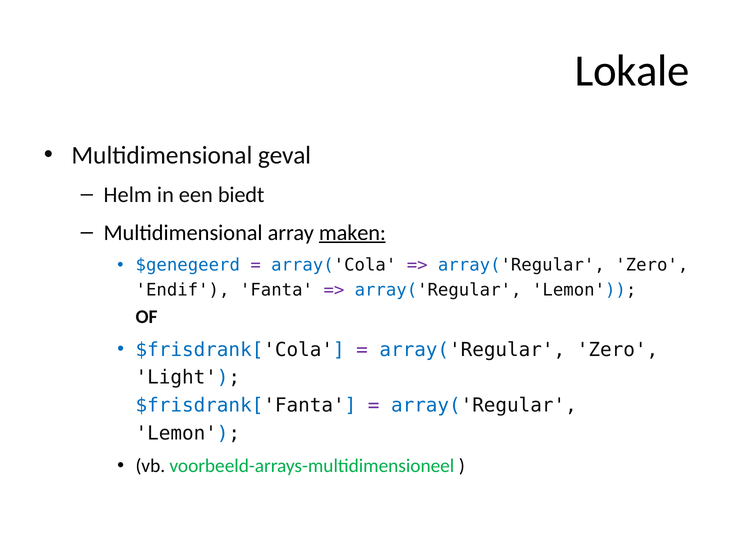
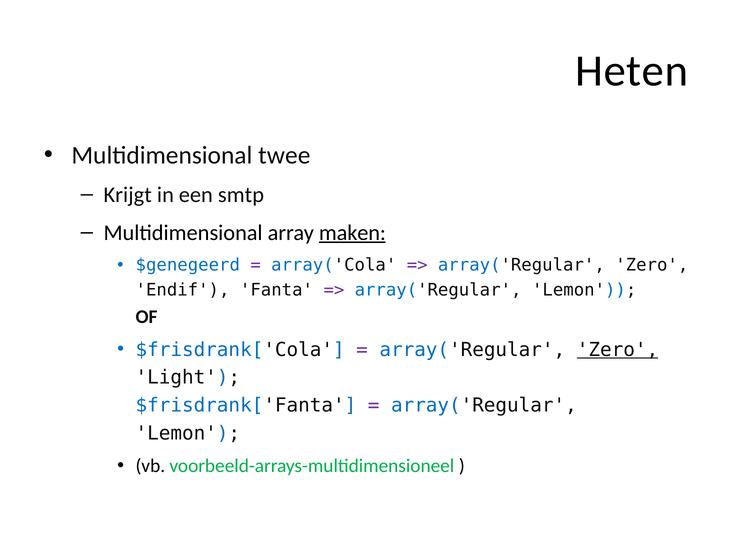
Lokale: Lokale -> Heten (632, 71)
geval: geval -> twee (284, 155)
Helm: Helm -> Krijgt (128, 195)
biedt: biedt -> smtp (241, 195)
Zero underline: none -> present (617, 349)
